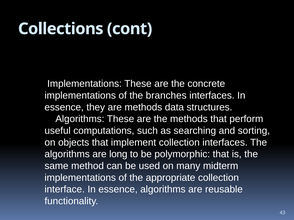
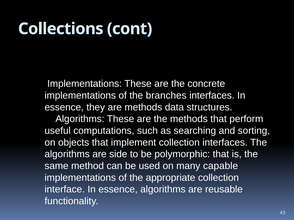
long: long -> side (118, 155)
midterm: midterm -> capable (221, 166)
